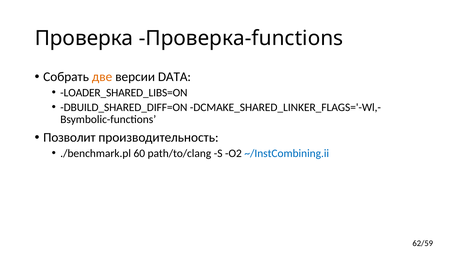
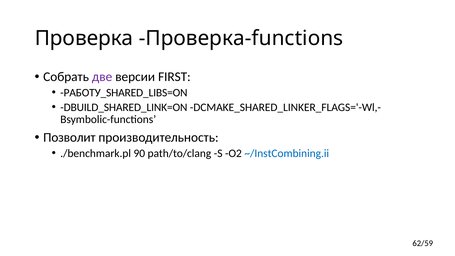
две colour: orange -> purple (102, 77)
DATA: DATA -> FIRST (174, 77)
LOADER_SHARED_LIBS=ON: LOADER_SHARED_LIBS=ON -> РАБОТУ_SHARED_LIBS=ON (124, 93)
DBUILD_SHARED_DIFF=ON: DBUILD_SHARED_DIFF=ON -> DBUILD_SHARED_LINK=ON (124, 107)
60: 60 -> 90 (139, 153)
